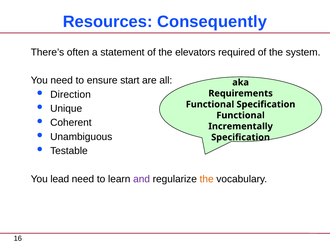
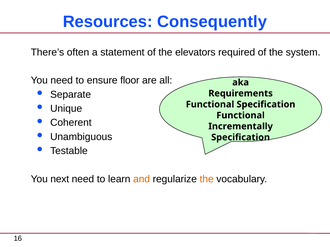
start: start -> floor (130, 81)
Direction: Direction -> Separate (71, 95)
lead: lead -> next (60, 179)
and colour: purple -> orange (142, 179)
